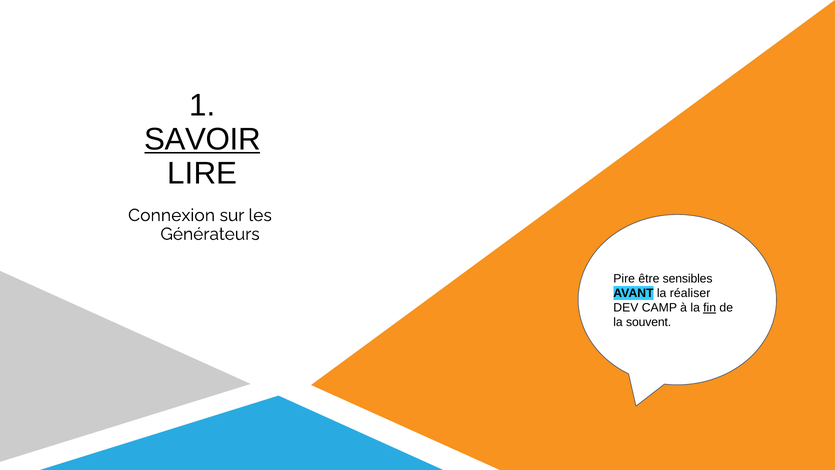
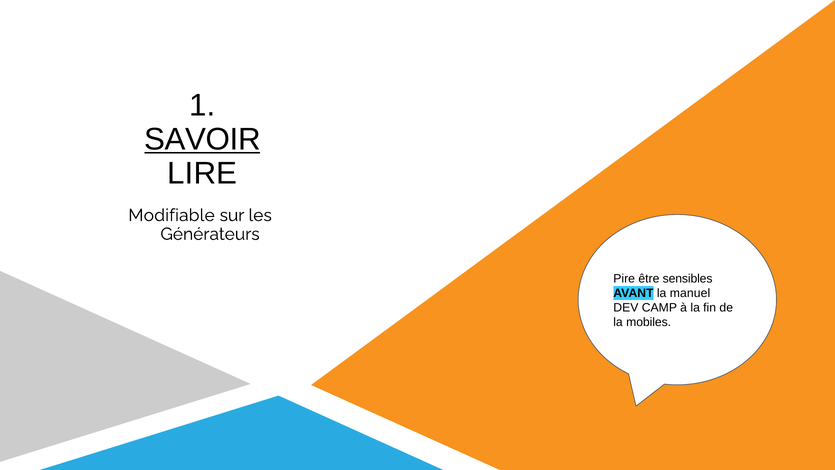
Connexion: Connexion -> Modifiable (172, 215)
réaliser: réaliser -> manuel (690, 293)
fin underline: present -> none (710, 308)
souvent: souvent -> mobiles (649, 322)
